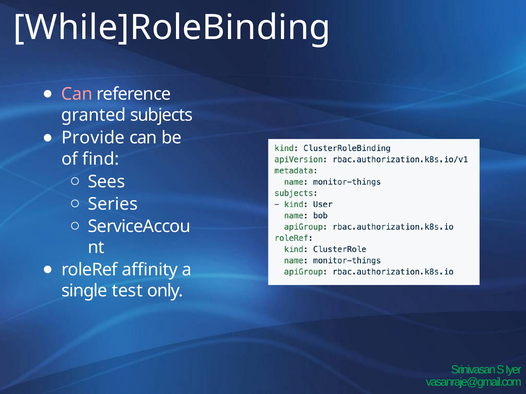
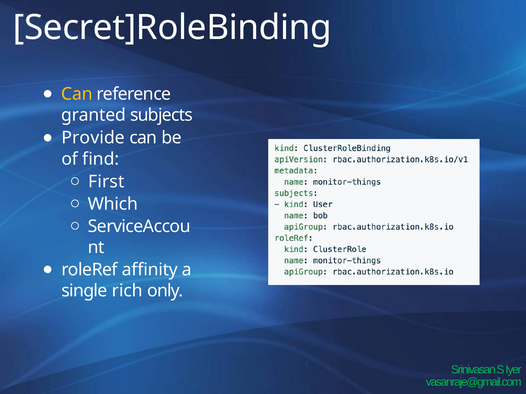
While]RoleBinding: While]RoleBinding -> Secret]RoleBinding (172, 27)
Can colour: pink -> yellow (77, 94)
Sees: Sees -> First (106, 182)
Series: Series -> Which (113, 204)
test: test -> rich (127, 291)
